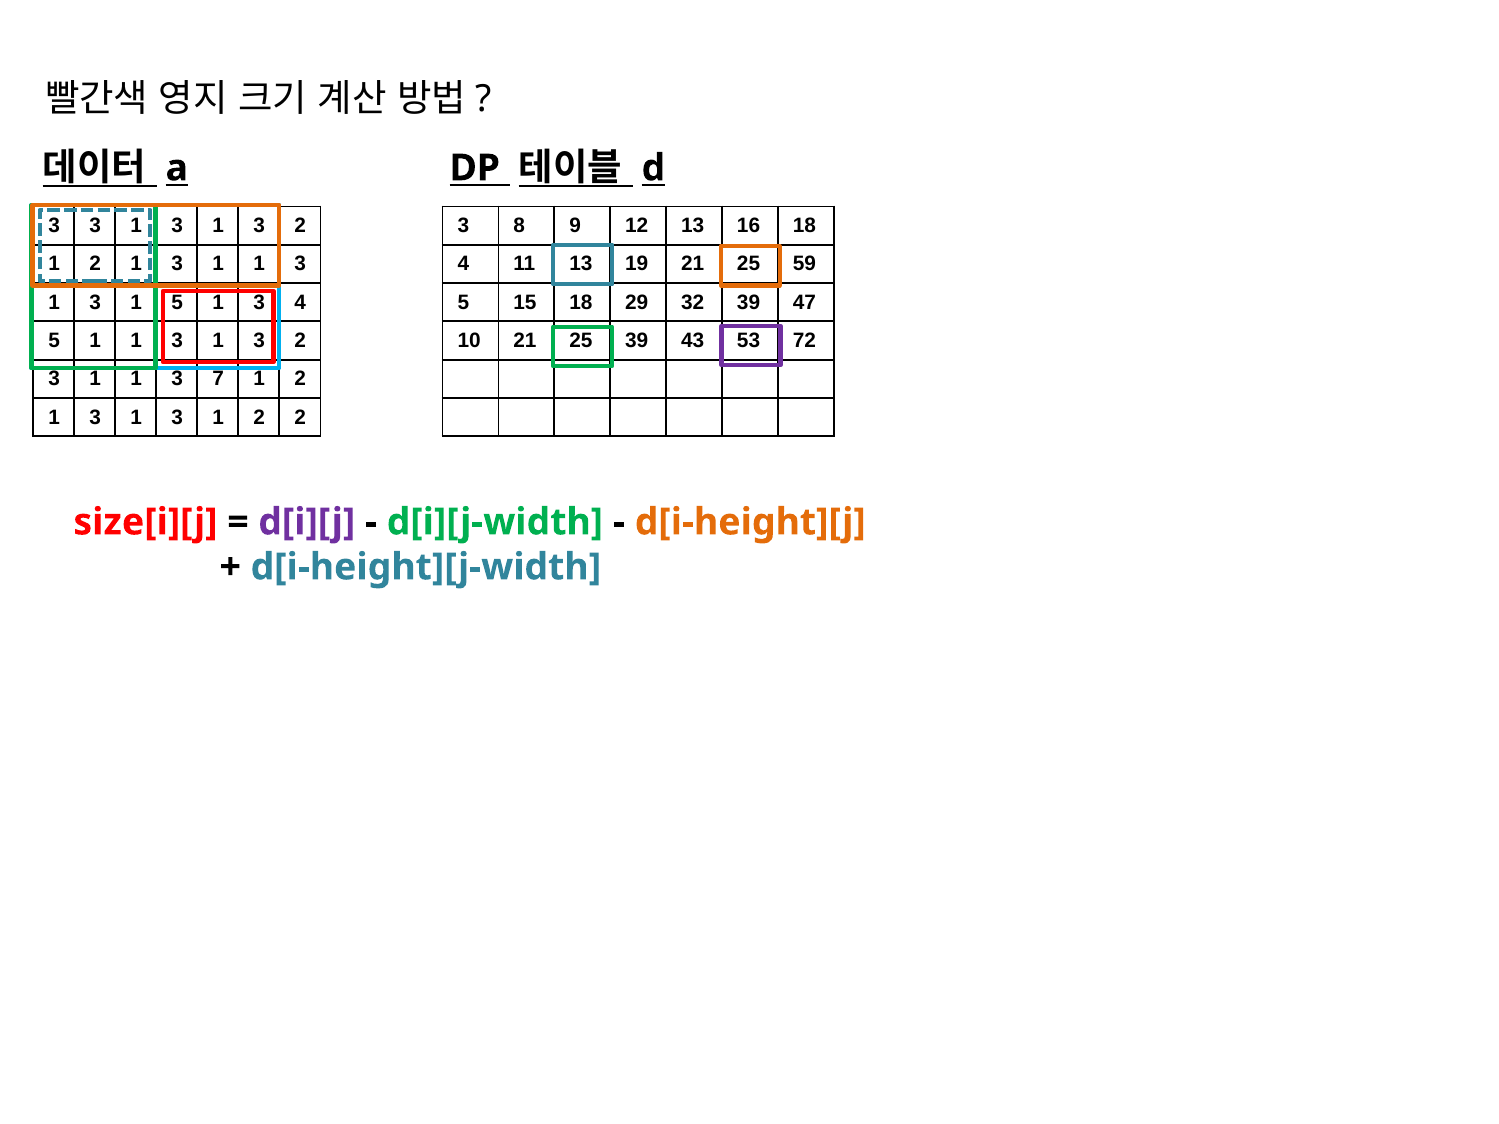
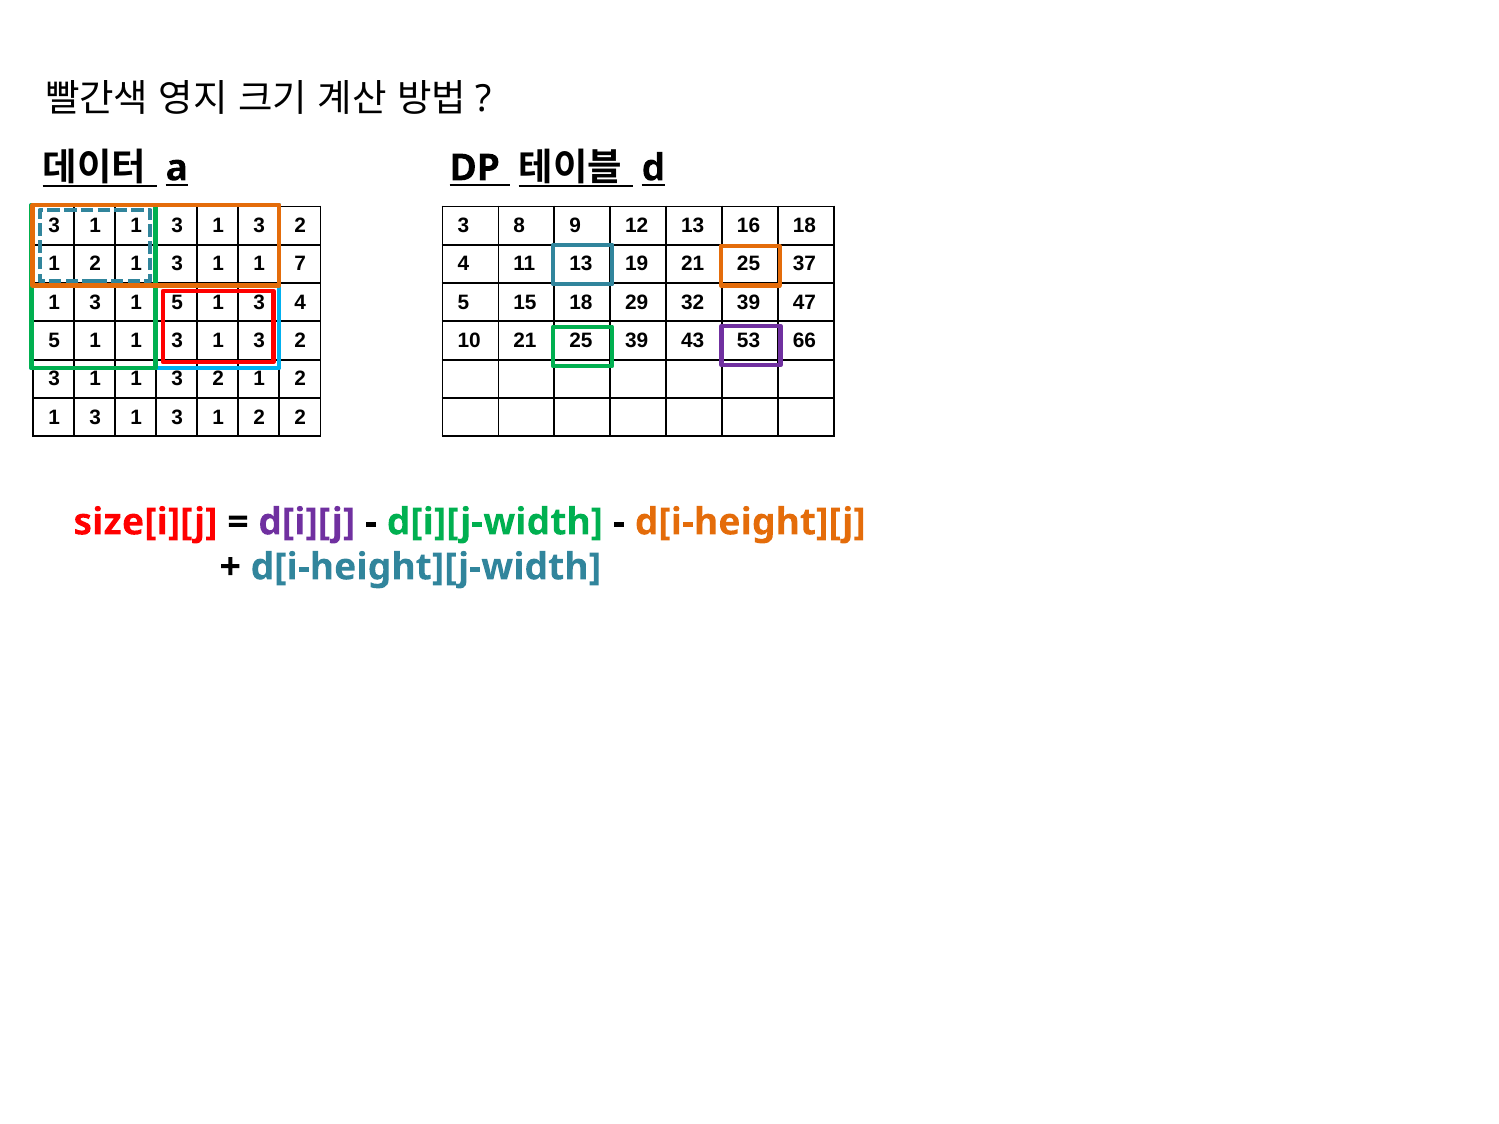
3: 3 -> 1 (95, 226)
3: 3 -> 7 (300, 264)
59: 59 -> 37 (804, 264)
72: 72 -> 66 (804, 341)
1 1 3 7: 7 -> 2 (218, 379)
